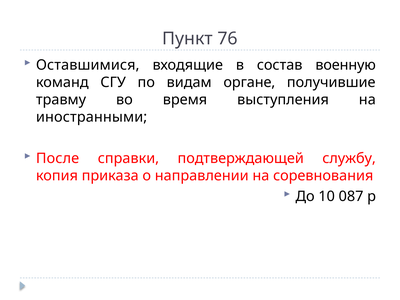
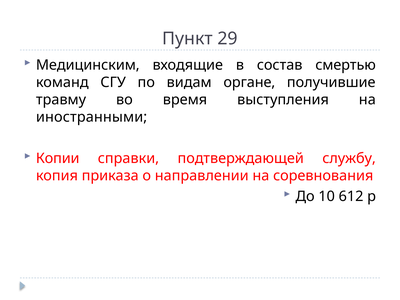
76: 76 -> 29 (228, 39)
Оставшимися: Оставшимися -> Медицинским (88, 65)
военную: военную -> смертью (346, 65)
После: После -> Копии (58, 158)
087: 087 -> 612 (351, 196)
